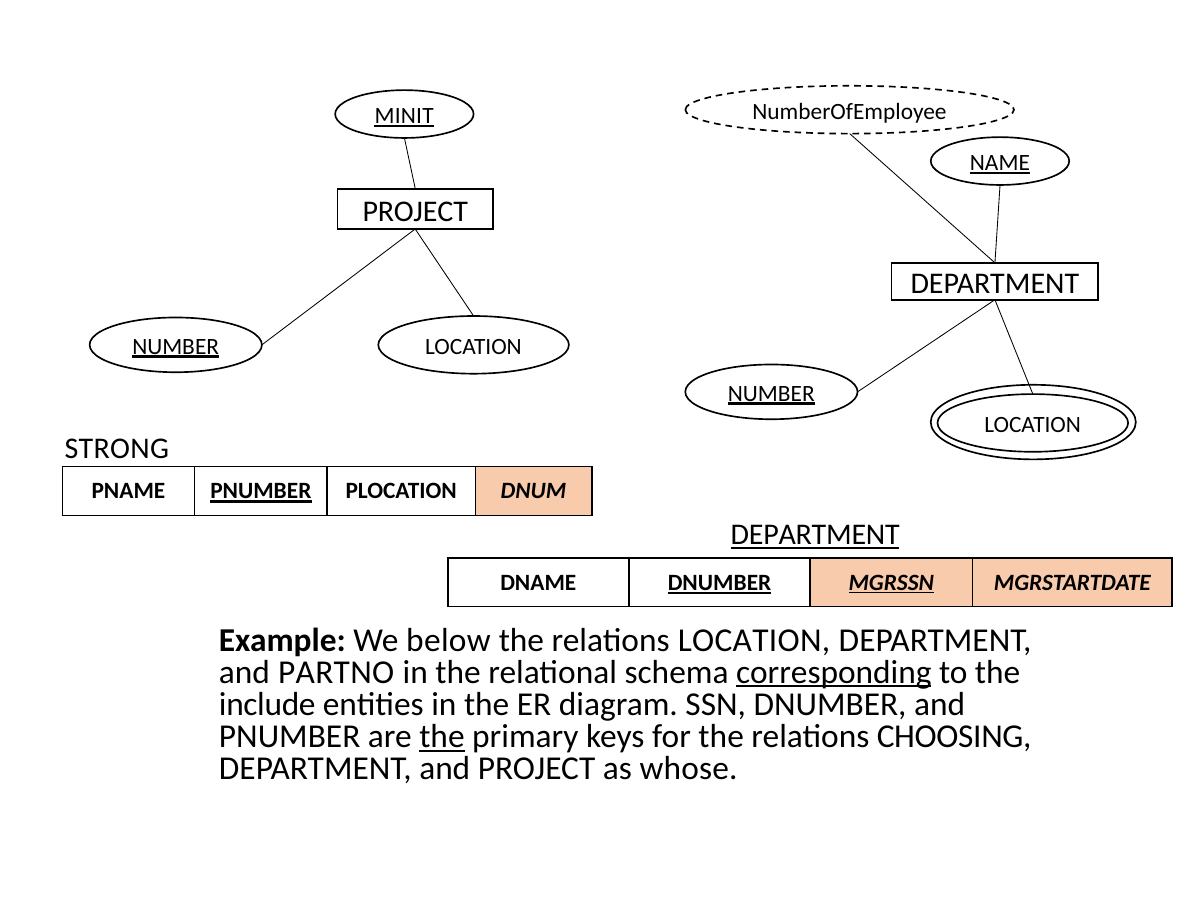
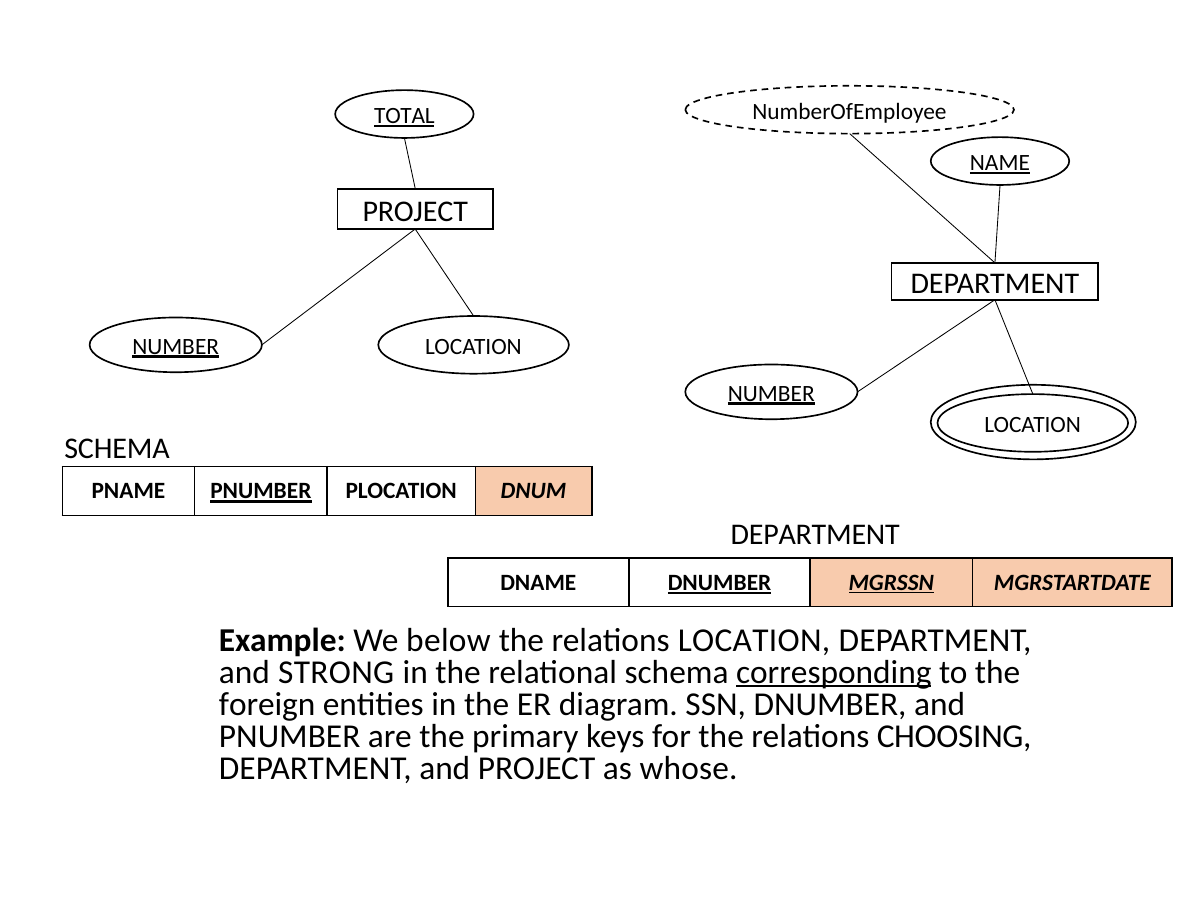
MINIT: MINIT -> TOTAL (404, 116)
STRONG: STRONG -> SCHEMA (117, 449)
DEPARTMENT underline: present -> none (815, 535)
PARTNO: PARTNO -> STRONG (336, 673)
include: include -> foreign (267, 705)
the underline: present -> none (442, 737)
